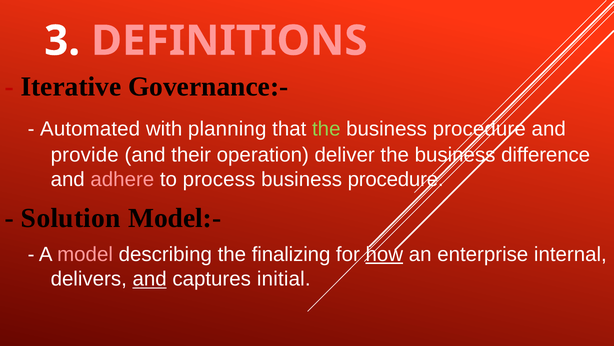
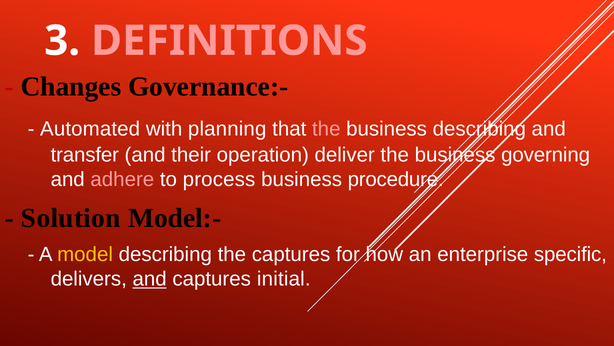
Iterative: Iterative -> Changes (71, 87)
the colour: light green -> pink (326, 129)
procedure: procedure -> describing (479, 129)
provide: provide -> transfer (85, 155)
difference: difference -> governing (546, 155)
model colour: pink -> yellow (85, 254)
the finalizing: finalizing -> captures (291, 254)
how underline: present -> none (384, 254)
internal: internal -> specific (570, 254)
